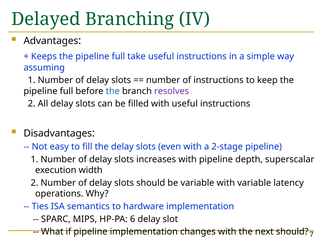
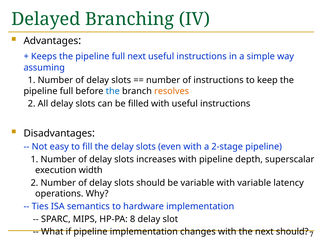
full take: take -> next (137, 56)
resolves colour: purple -> orange (172, 91)
6: 6 -> 8 (133, 219)
